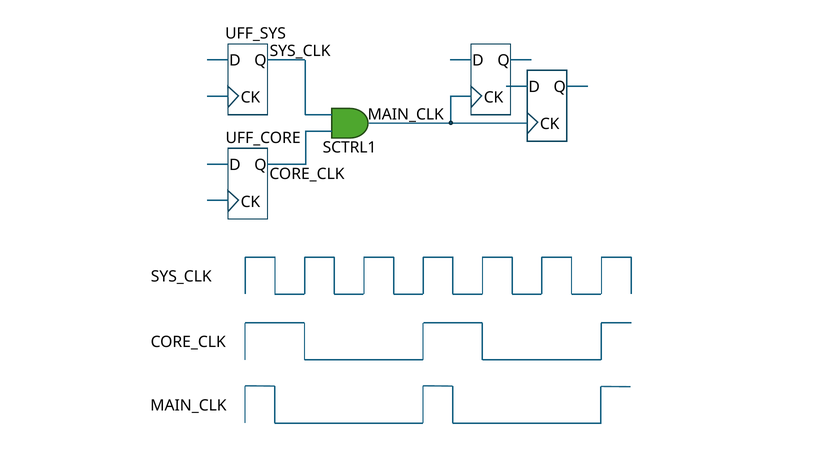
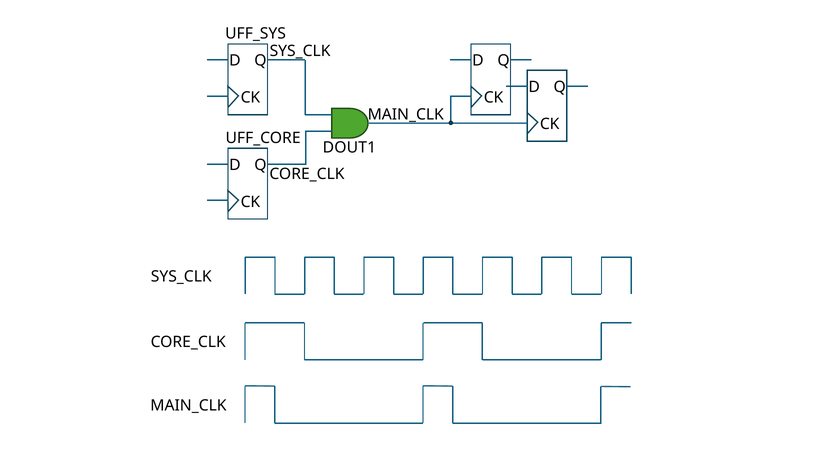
SCTRL1: SCTRL1 -> DOUT1 (349, 148)
